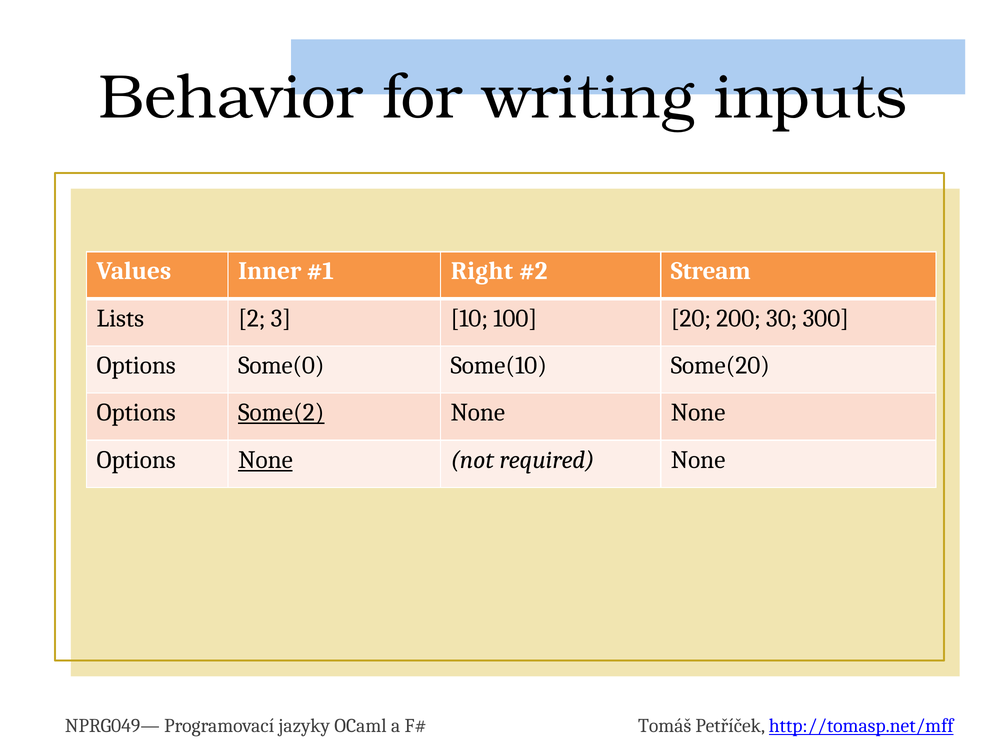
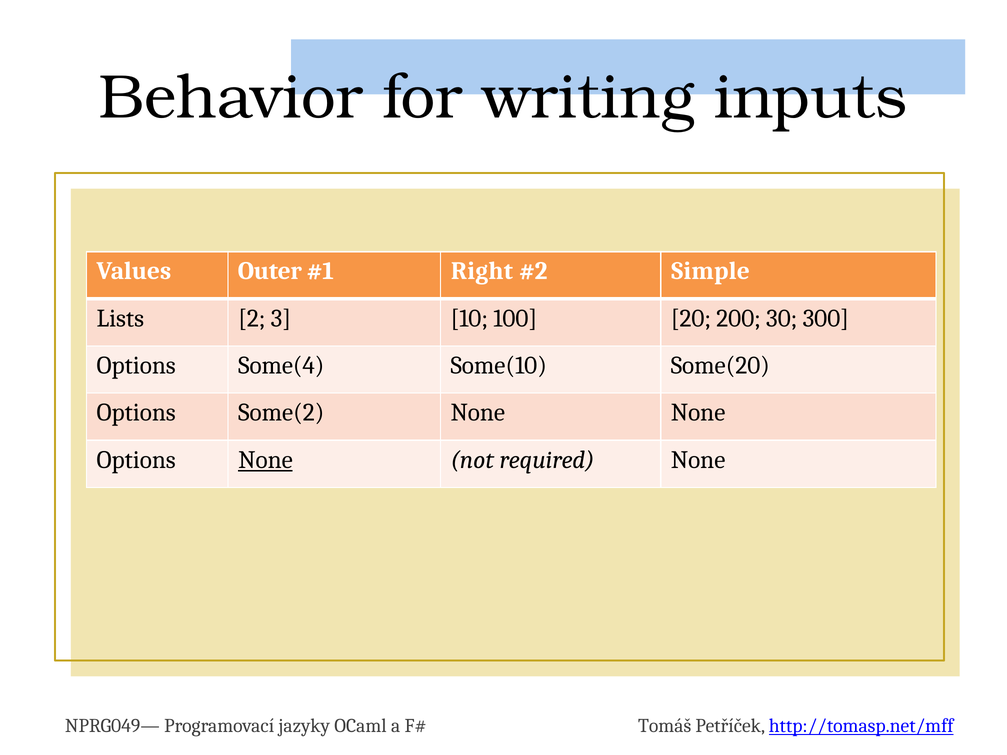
Inner: Inner -> Outer (270, 271)
Stream: Stream -> Simple (711, 271)
Some(0: Some(0 -> Some(4 (281, 366)
Some(2 underline: present -> none (281, 413)
